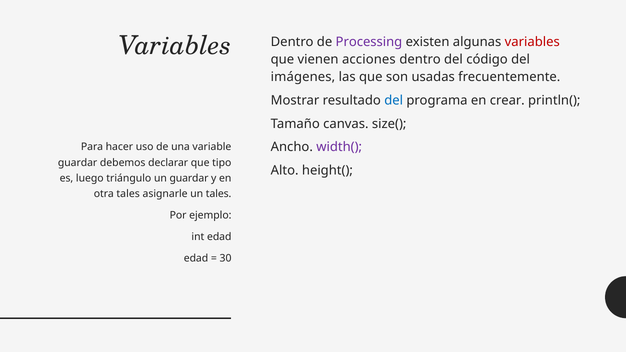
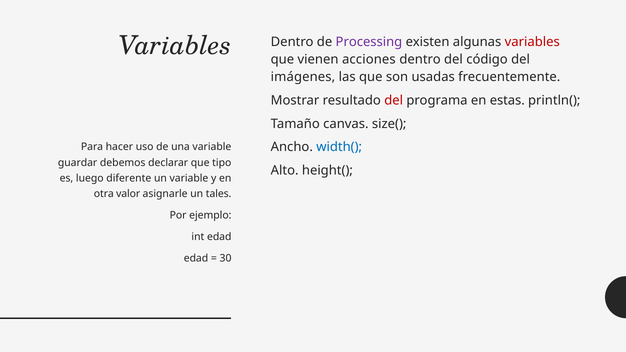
del colour: blue -> red (394, 100)
crear: crear -> estas (507, 100)
width( colour: purple -> blue (339, 147)
triángulo: triángulo -> diferente (129, 178)
un guardar: guardar -> variable (189, 178)
otra tales: tales -> valor (128, 194)
